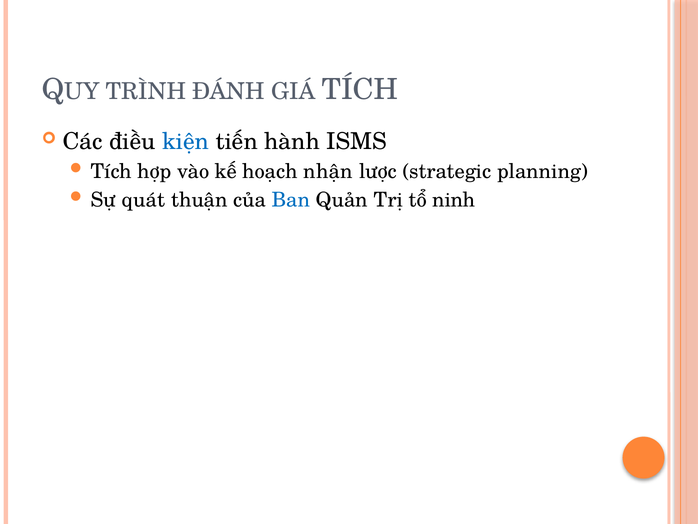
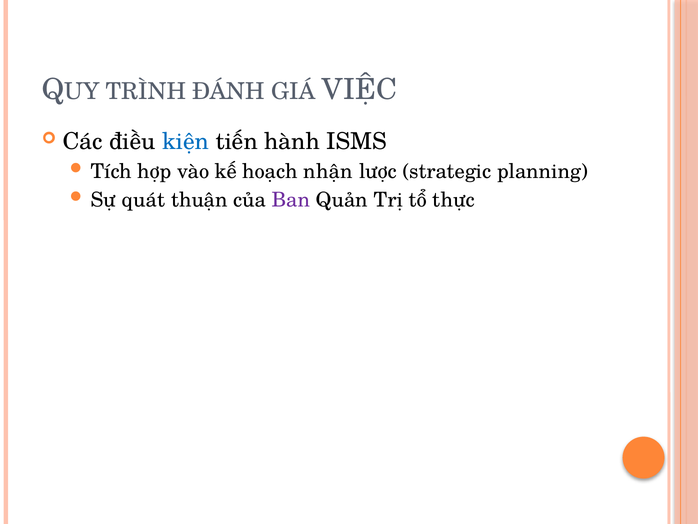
GIÁ TÍCH: TÍCH -> VIỆC (360, 89)
Ban colour: blue -> purple (291, 200)
ninh: ninh -> thực (454, 200)
